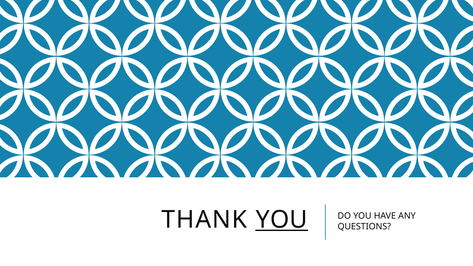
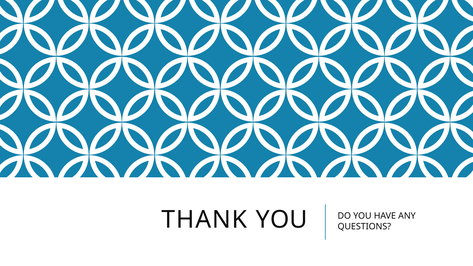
YOU underline: present -> none (282, 220)
